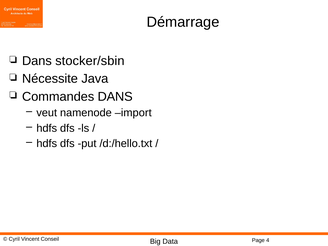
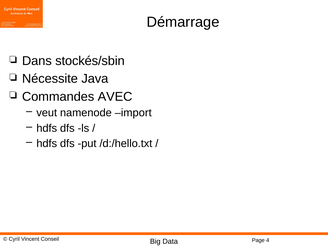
stocker/sbin: stocker/sbin -> stockés/sbin (90, 61)
Commandes DANS: DANS -> AVEC (115, 97)
